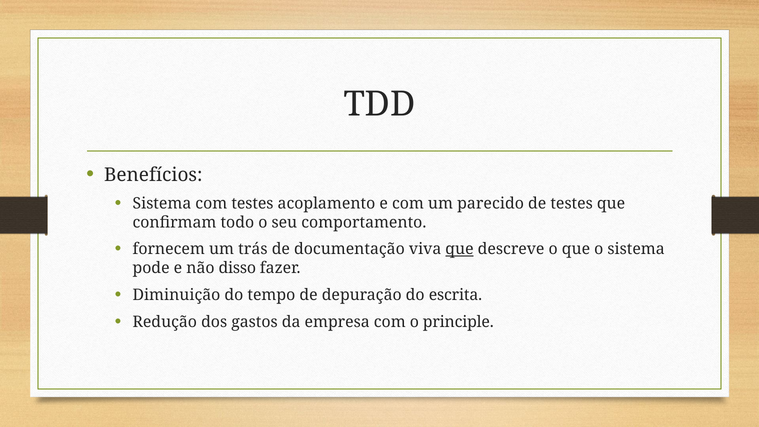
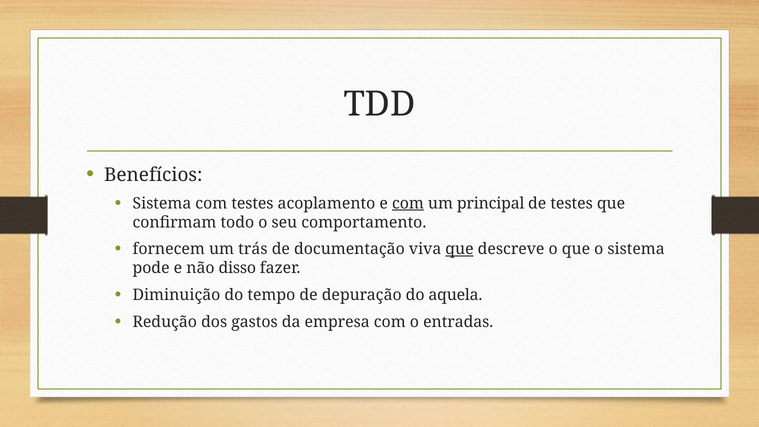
com underline: none -> present (408, 203)
parecido: parecido -> principal (491, 203)
escrita: escrita -> aquela (455, 295)
principle: principle -> entradas (458, 322)
